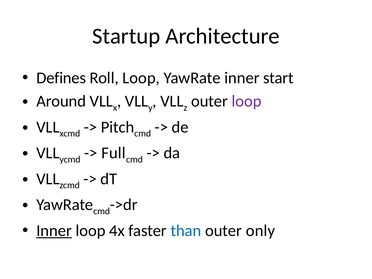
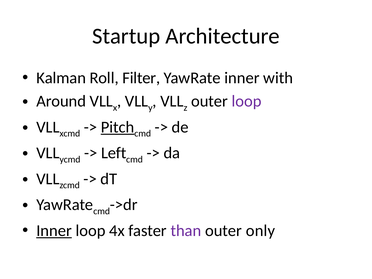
Defines: Defines -> Kalman (61, 78)
Roll Loop: Loop -> Filter (141, 78)
start: start -> with (278, 78)
Pitch underline: none -> present (118, 127)
Full: Full -> Left (114, 153)
than colour: blue -> purple (186, 231)
